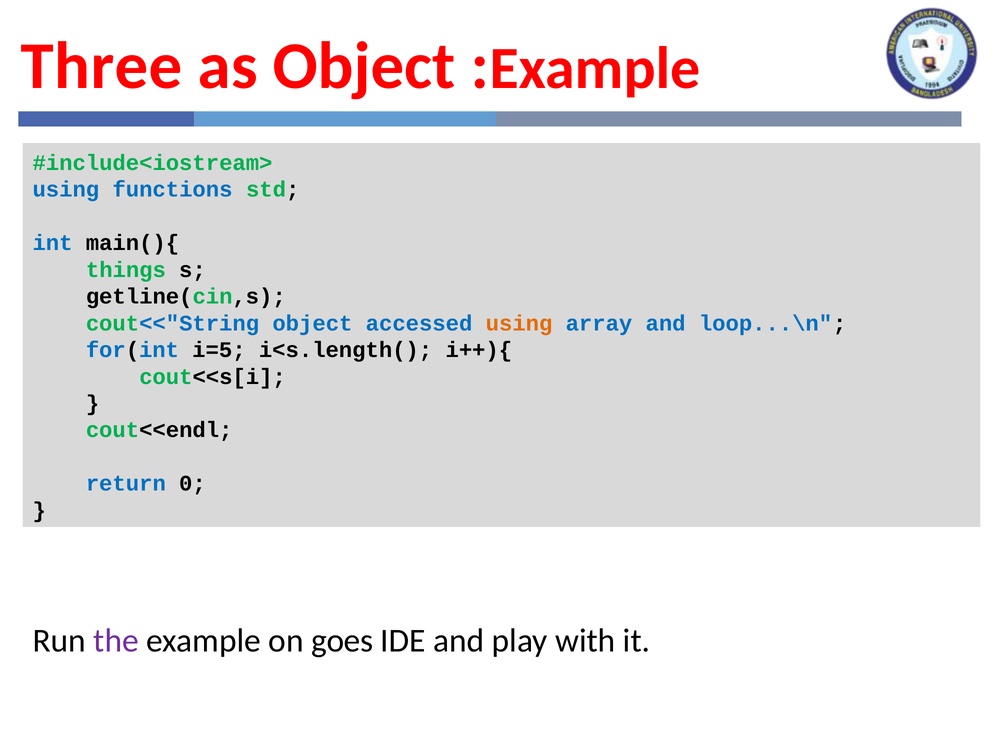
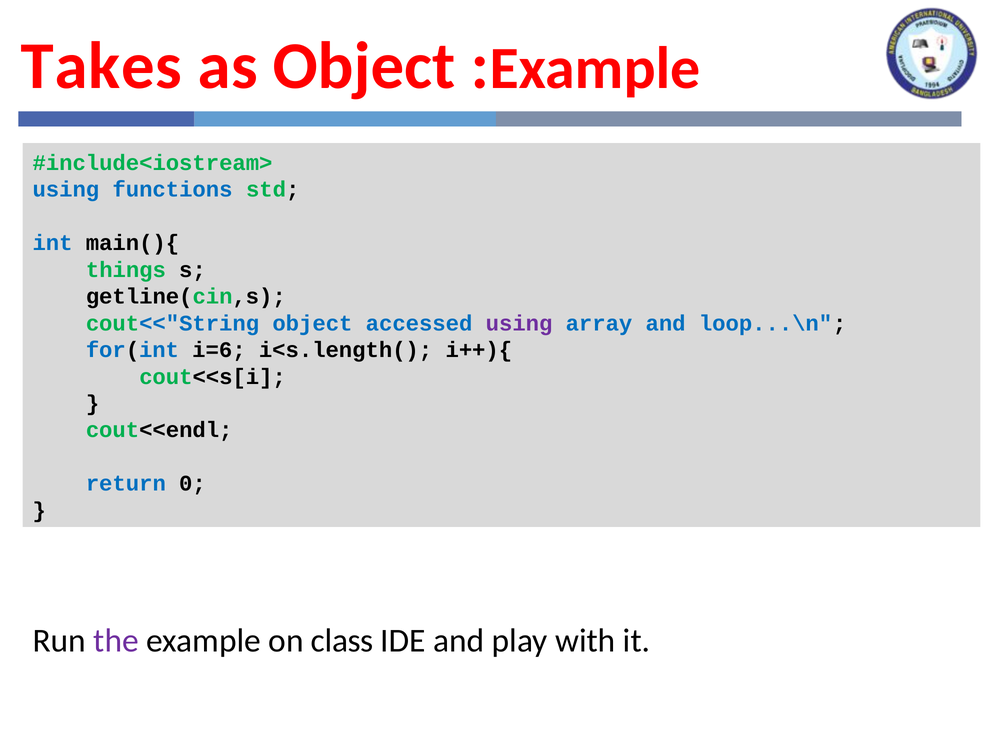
Three: Three -> Takes (101, 66)
using colour: orange -> purple (519, 323)
i=5: i=5 -> i=6 (219, 350)
goes: goes -> class (342, 641)
